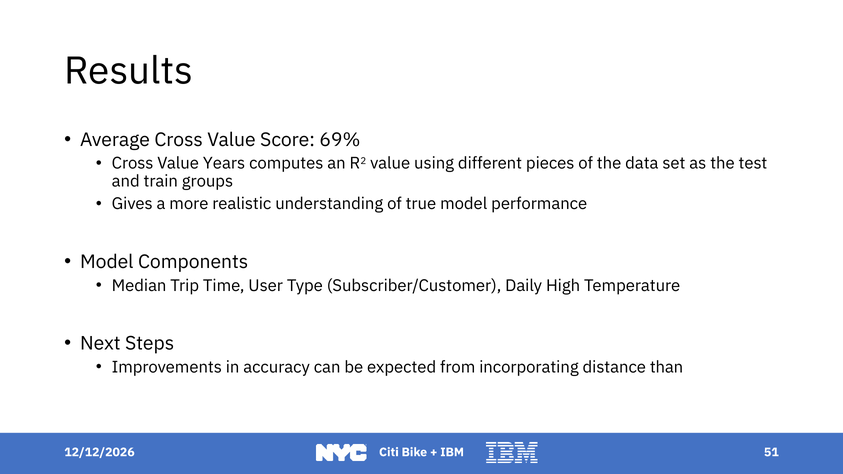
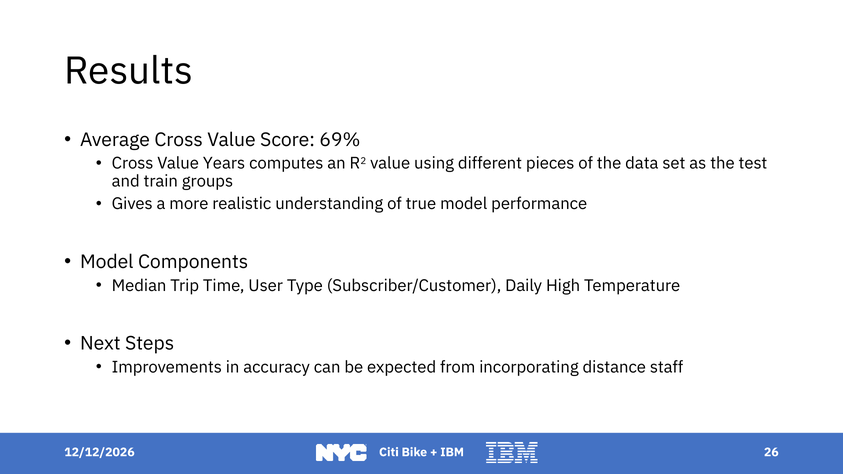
than: than -> staff (667, 367)
51: 51 -> 26 (771, 452)
